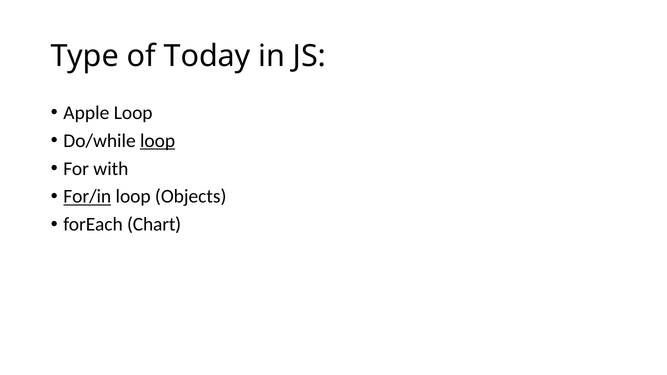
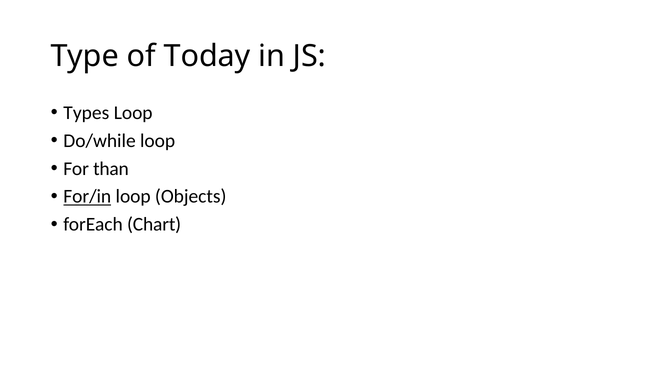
Apple: Apple -> Types (86, 113)
loop underline: present -> none (158, 141)
with: with -> than (111, 169)
